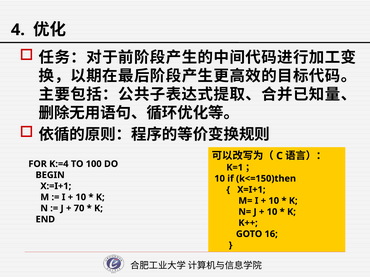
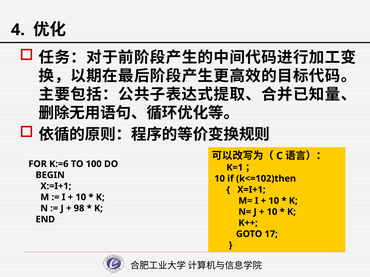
K:=4: K:=4 -> K:=6 (59, 164)
k<=150)then: k<=150)then -> k<=102)then (266, 179)
70: 70 -> 98 (79, 209)
16: 16 -> 17 (271, 234)
